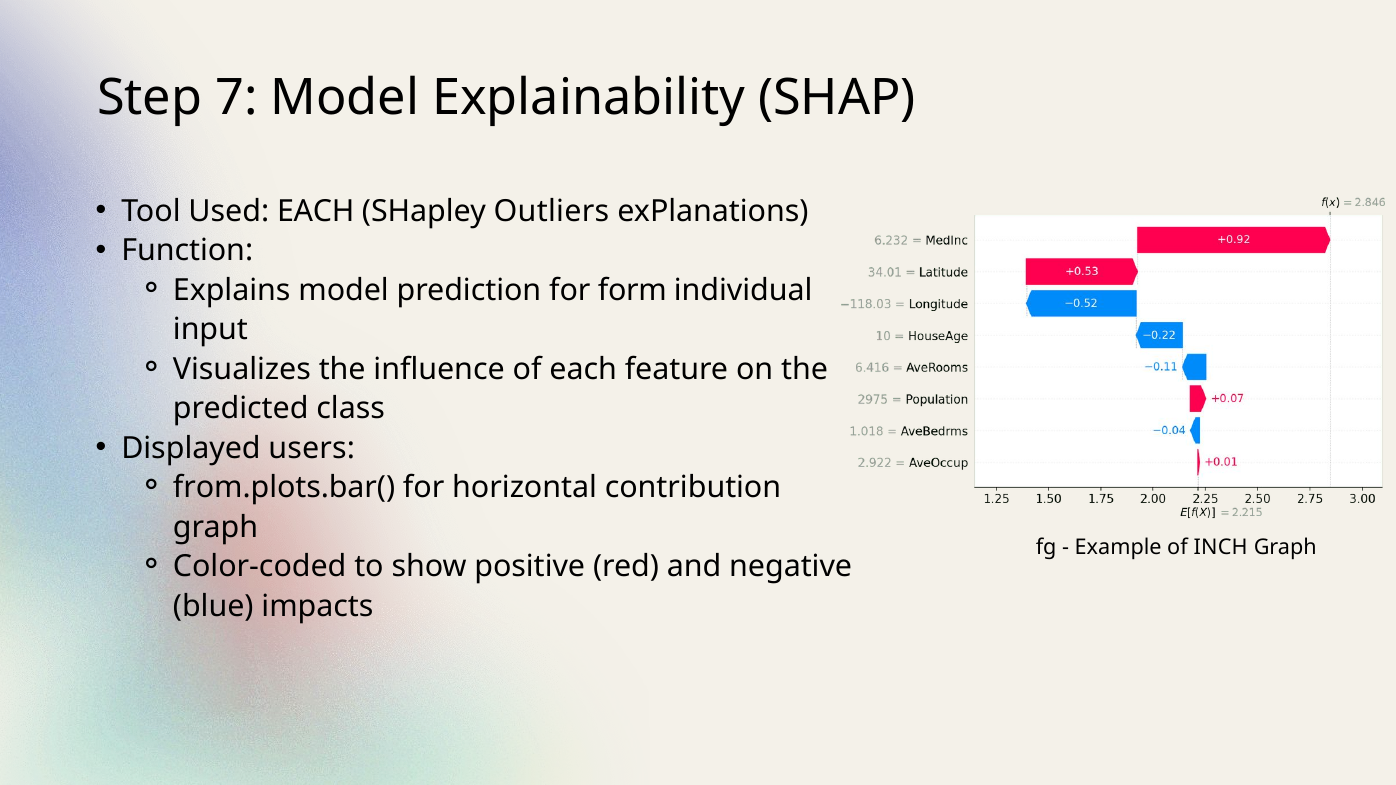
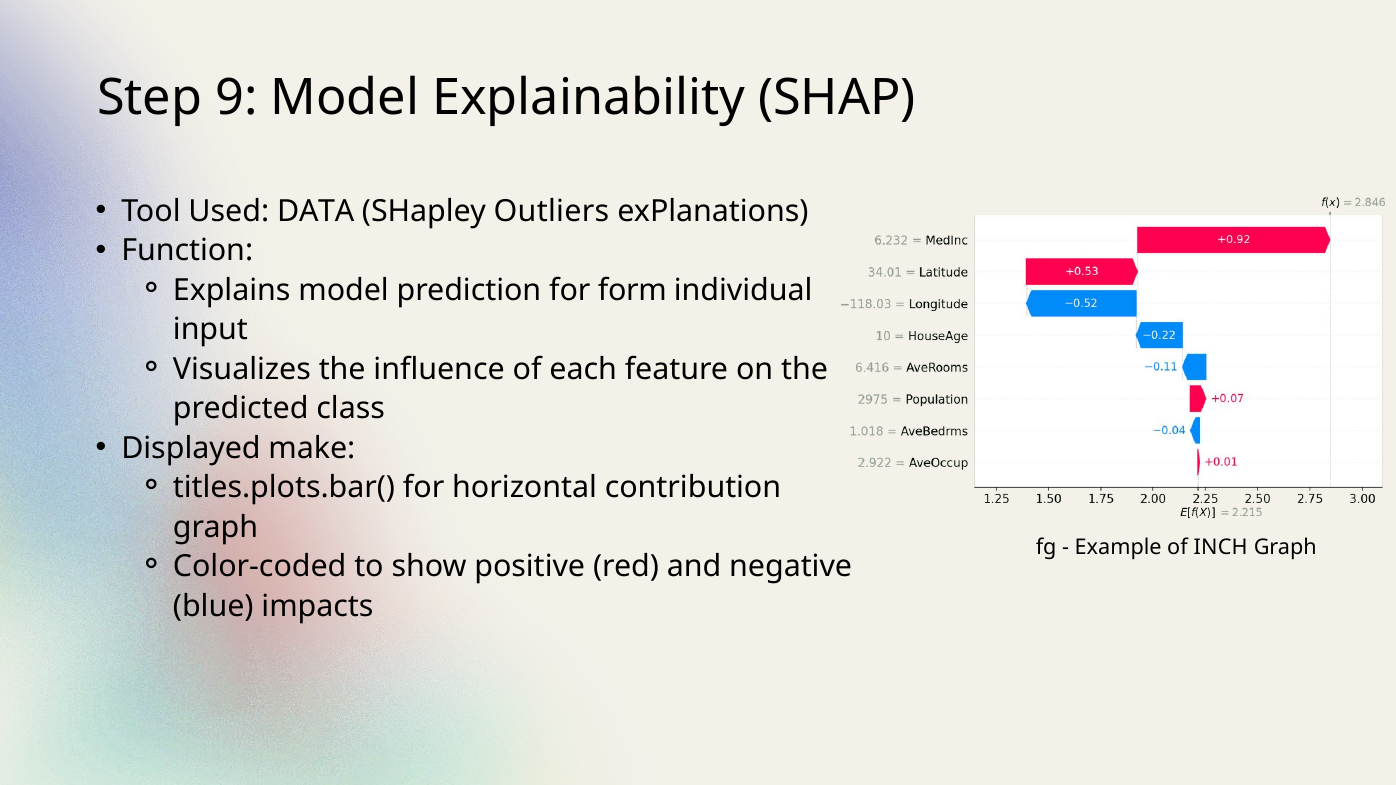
7: 7 -> 9 (236, 98)
Used EACH: EACH -> DATA (316, 211)
users: users -> make (312, 448)
from.plots.bar(: from.plots.bar( -> titles.plots.bar( (284, 488)
